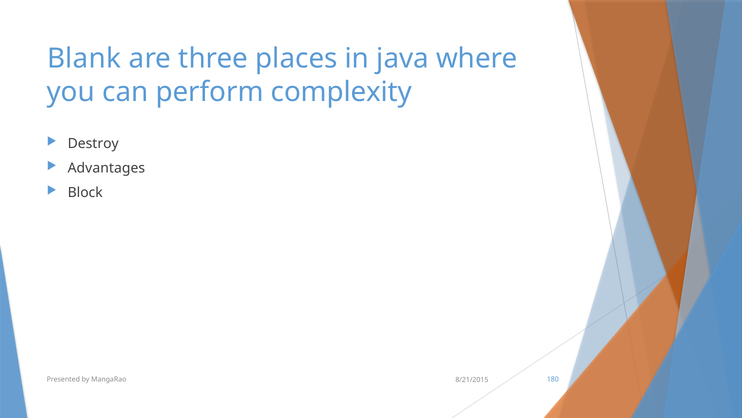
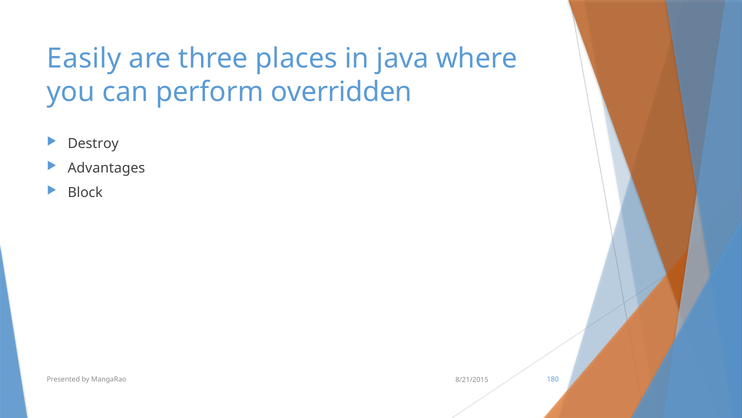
Blank: Blank -> Easily (84, 59)
complexity: complexity -> overridden (341, 92)
